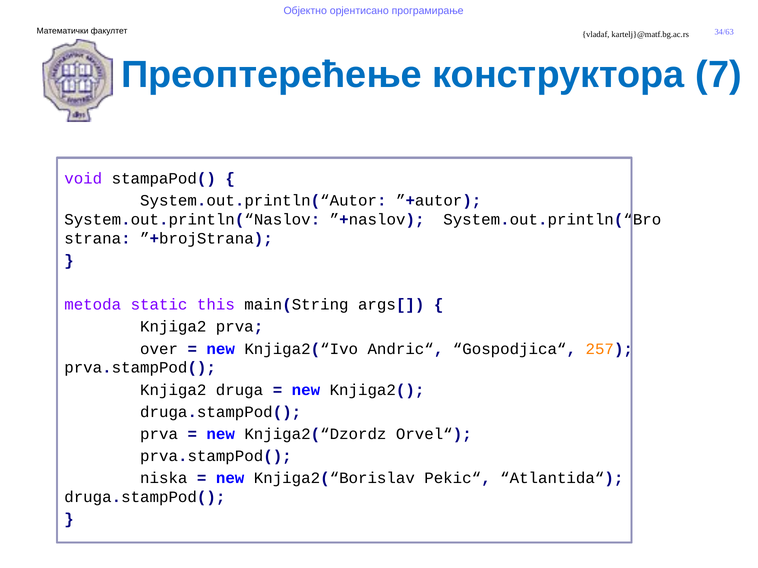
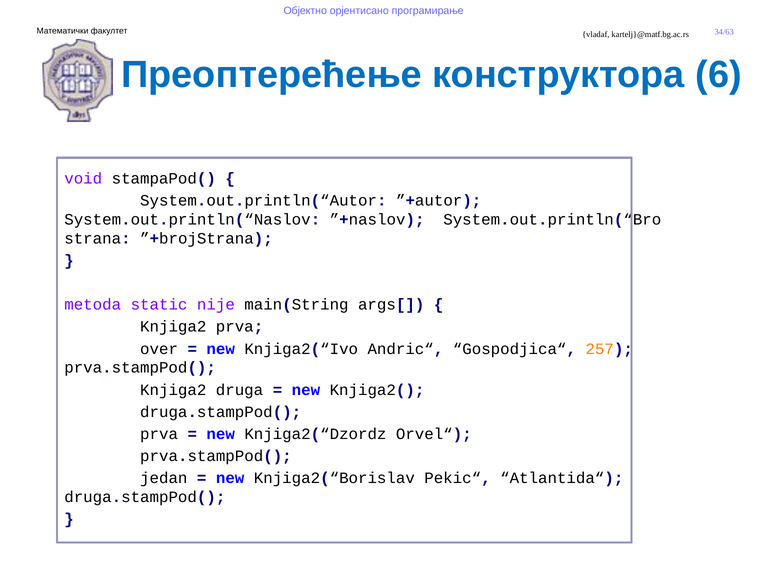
7: 7 -> 6 (719, 75)
this: this -> nije (216, 305)
niska: niska -> jedan (164, 479)
